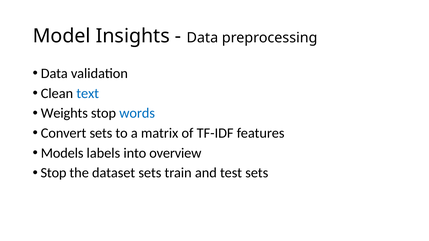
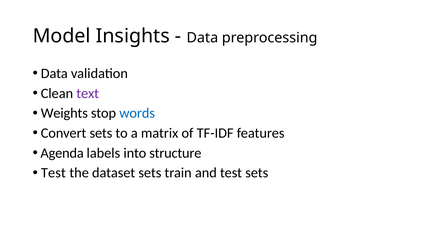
text colour: blue -> purple (88, 93)
Models: Models -> Agenda (62, 153)
overview: overview -> structure (175, 153)
Stop: Stop -> Test (53, 173)
